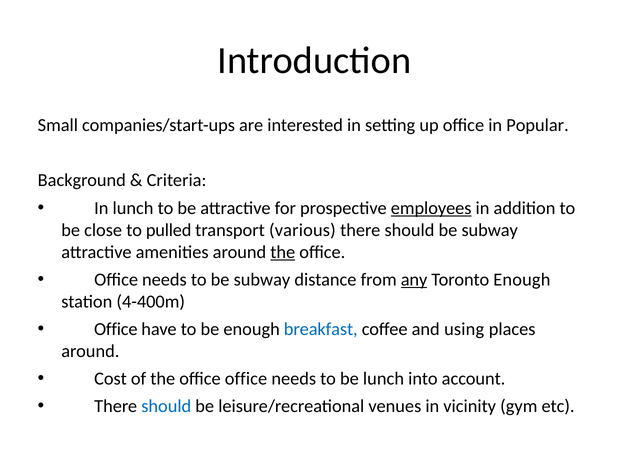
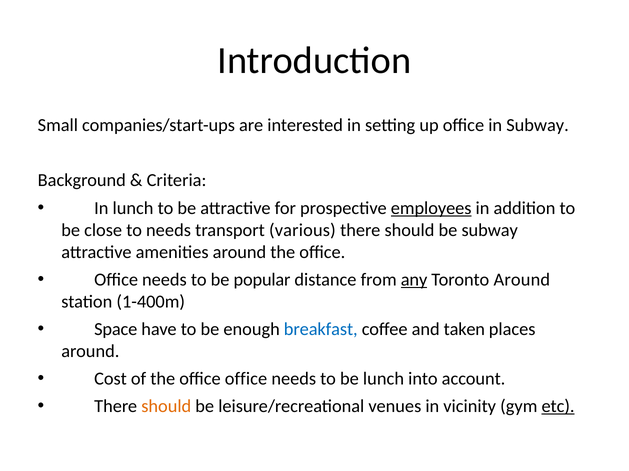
in Popular: Popular -> Subway (538, 126)
to pulled: pulled -> needs (169, 230)
the underline: present -> none (283, 252)
to be subway: subway -> popular (262, 280)
Toronto Enough: Enough -> Around (522, 280)
4-400m: 4-400m -> 1-400m (151, 302)
Office: Office -> Space (116, 330)
using: using -> taken (464, 330)
should colour: blue -> orange (166, 407)
etc underline: none -> present (558, 407)
